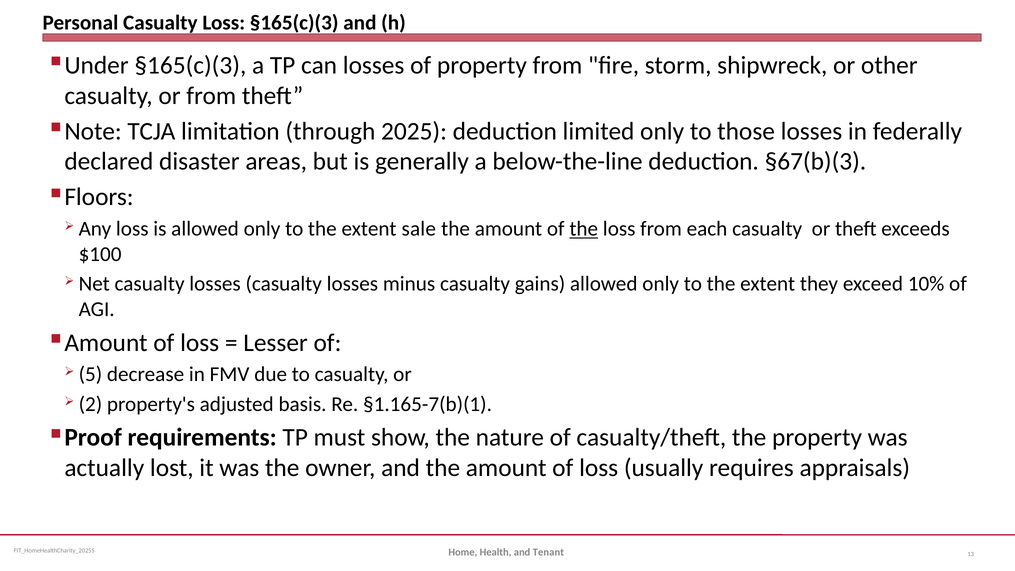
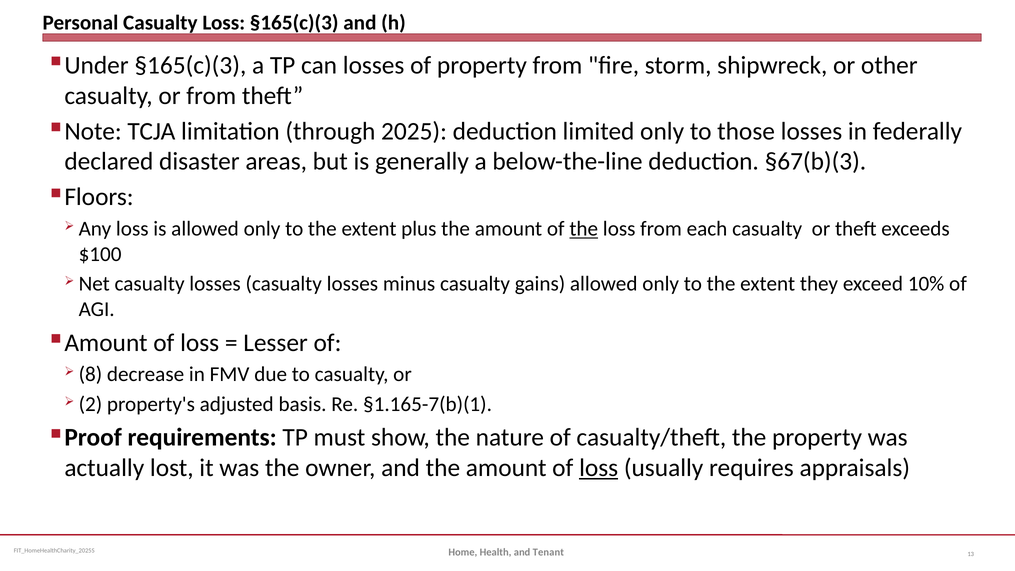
sale: sale -> plus (419, 229)
5: 5 -> 8 (90, 374)
loss underline: none -> present (599, 468)
